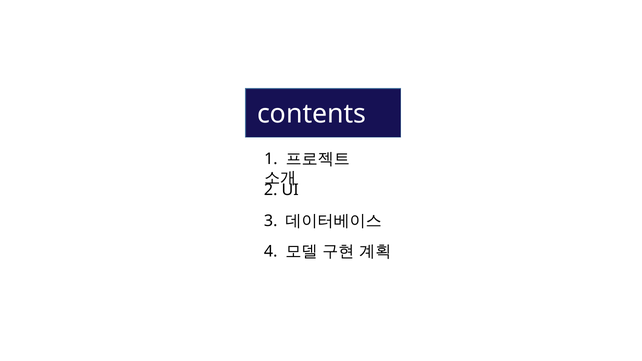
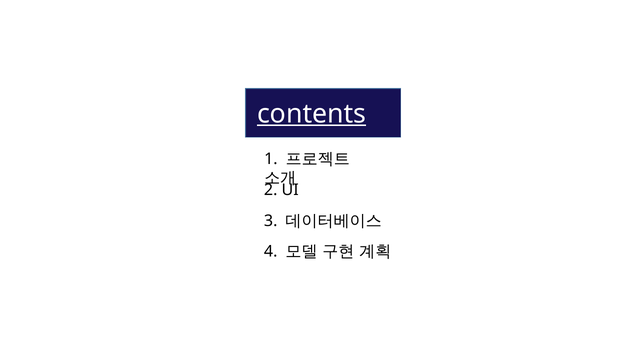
contents underline: none -> present (312, 114)
